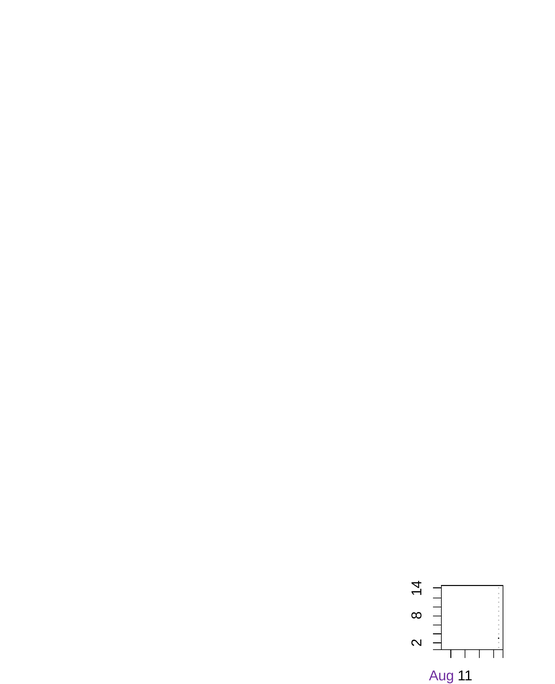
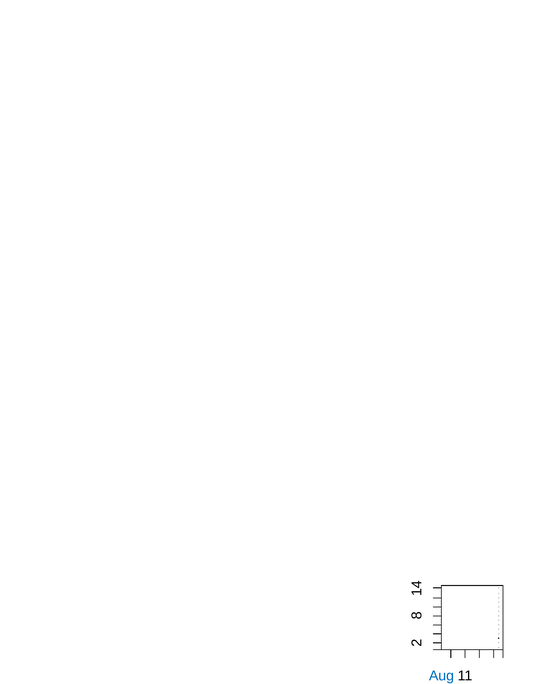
Aug colour: purple -> blue (441, 675)
